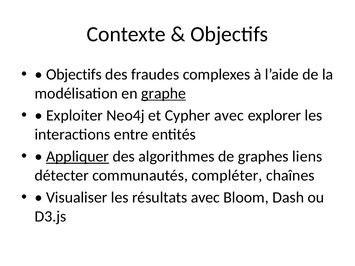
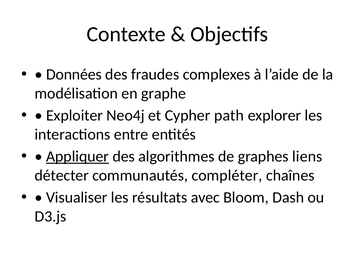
Objectifs: Objectifs -> Données (74, 74)
graphe underline: present -> none (164, 93)
Cypher avec: avec -> path (229, 116)
